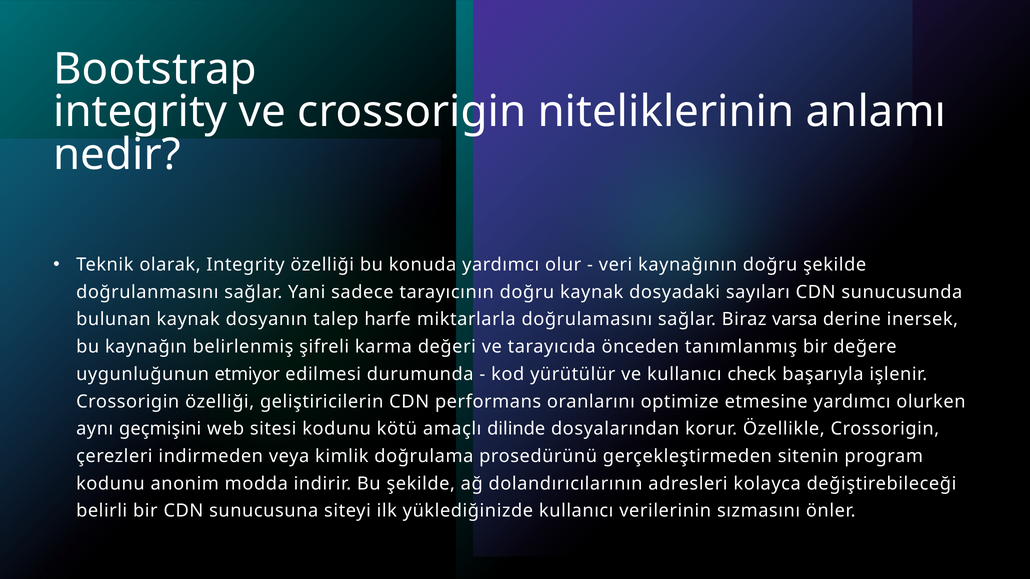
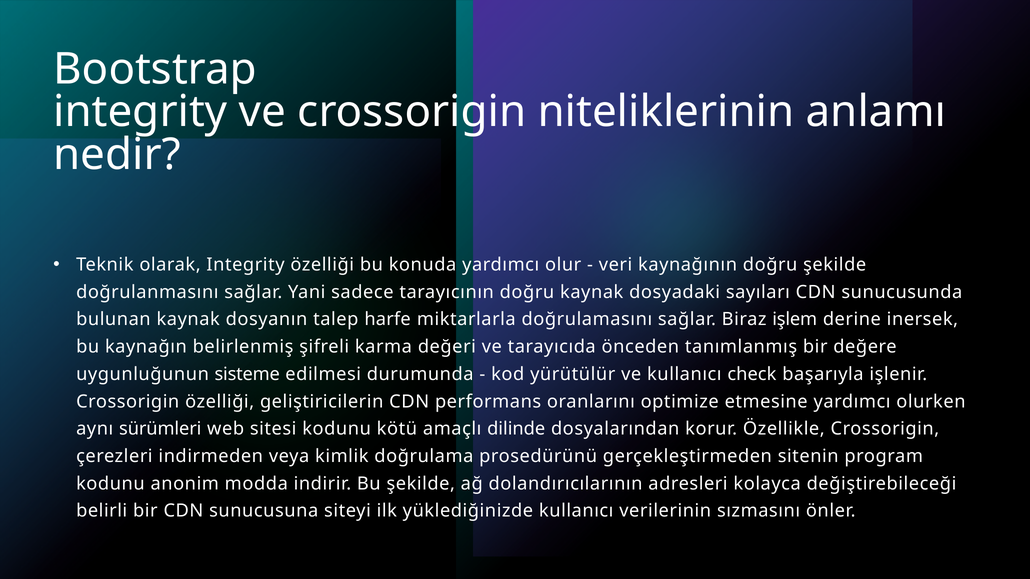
varsa: varsa -> işlem (795, 320)
etmiyor: etmiyor -> sisteme (247, 374)
geçmişini: geçmişini -> sürümleri (160, 429)
